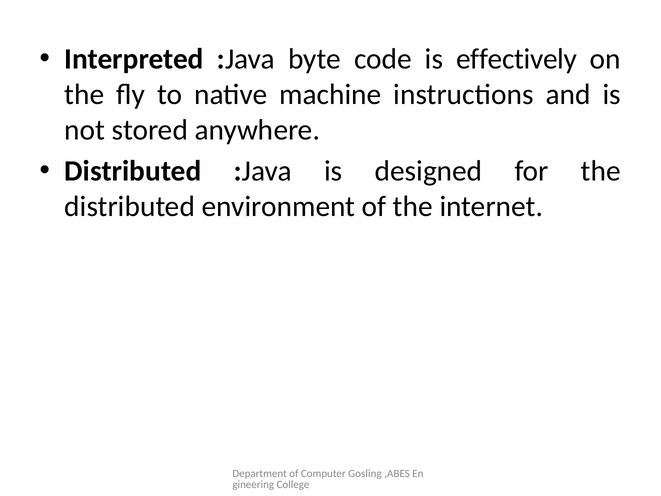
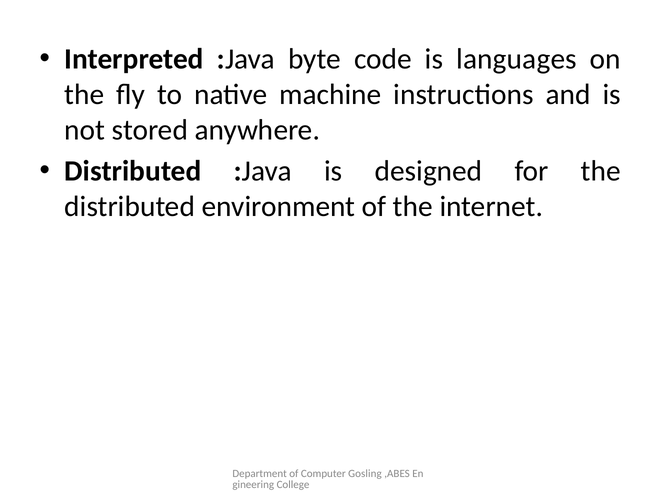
effectively: effectively -> languages (516, 59)
